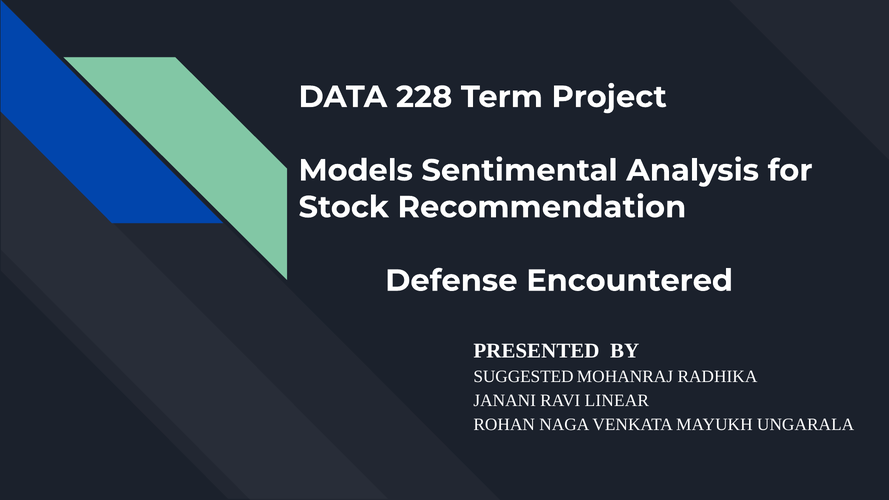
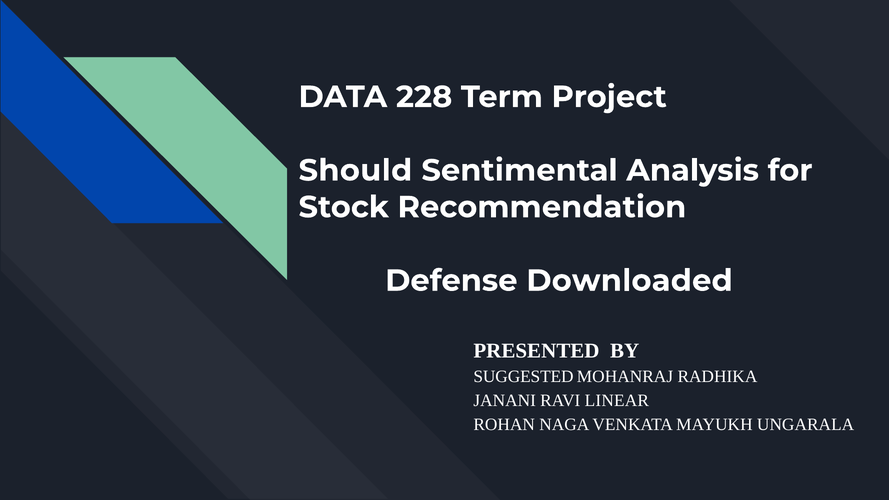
Models: Models -> Should (355, 170)
Encountered: Encountered -> Downloaded (629, 281)
